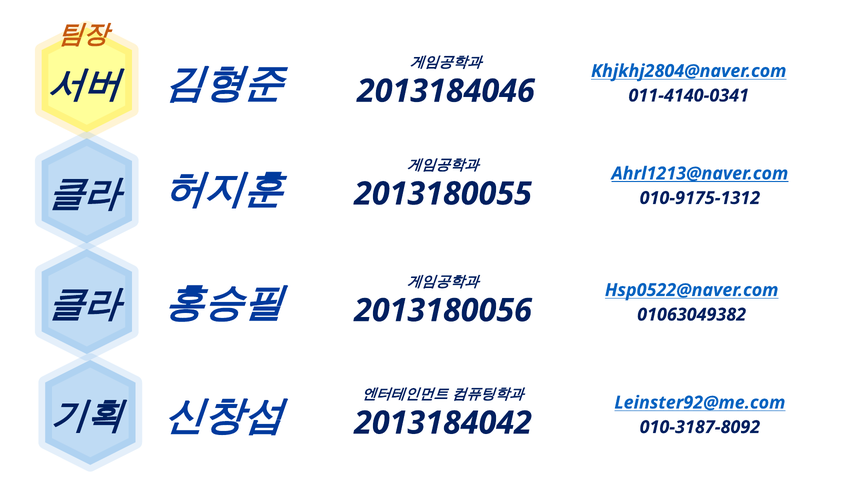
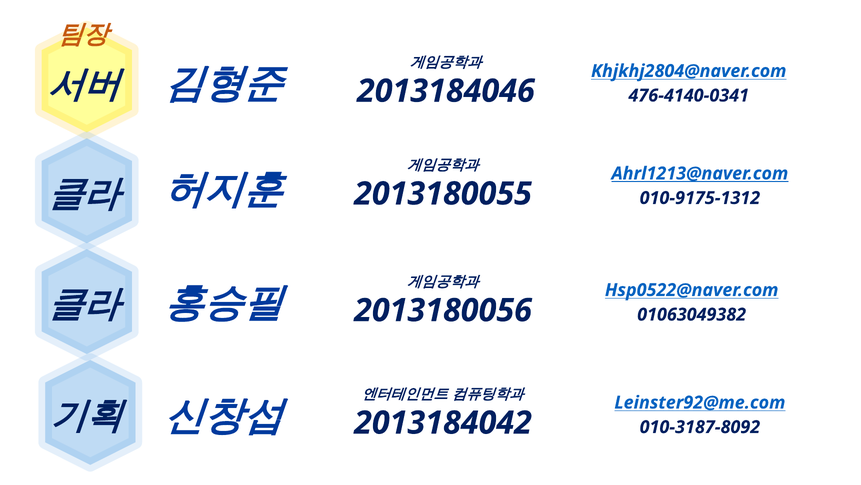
011-4140-0341: 011-4140-0341 -> 476-4140-0341 (689, 95)
